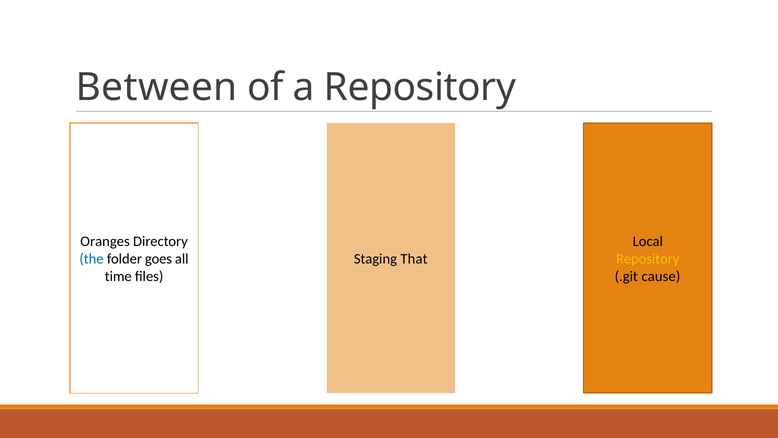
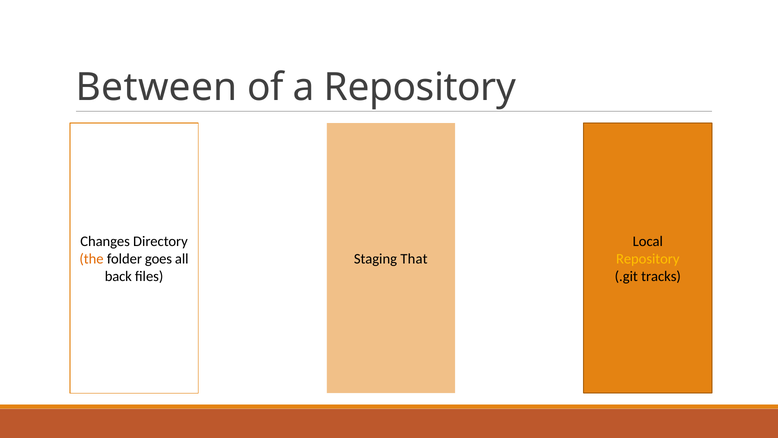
Oranges: Oranges -> Changes (105, 241)
the colour: blue -> orange (92, 259)
time: time -> back (118, 276)
cause: cause -> tracks (661, 276)
